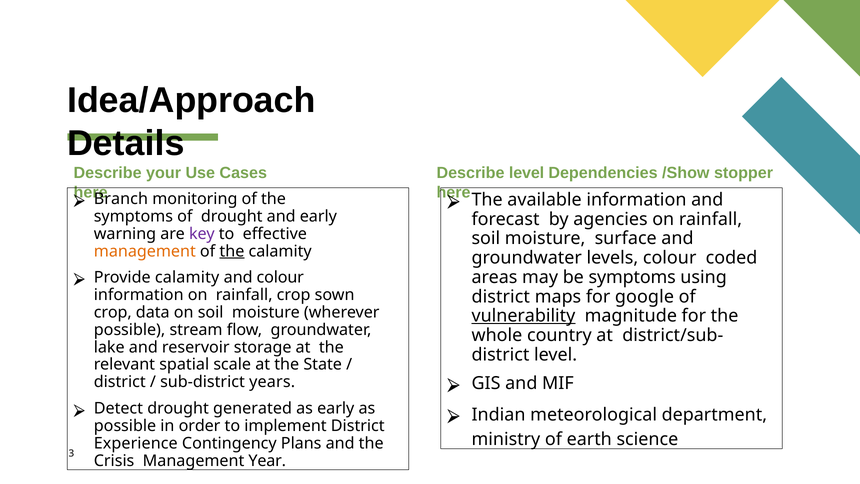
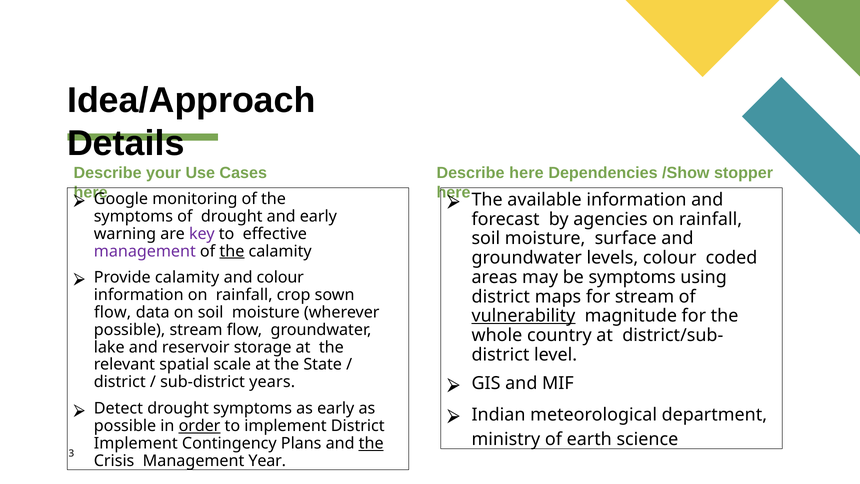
Describe level: level -> here (526, 173)
Branch: Branch -> Google (121, 199)
management colour: orange -> purple (145, 251)
for google: google -> stream (645, 296)
crop: crop -> flow (113, 312)
drought generated: generated -> symptoms (253, 408)
order underline: none -> present (200, 426)
Experience: Experience -> Implement (136, 443)
the underline: none -> present (371, 443)
